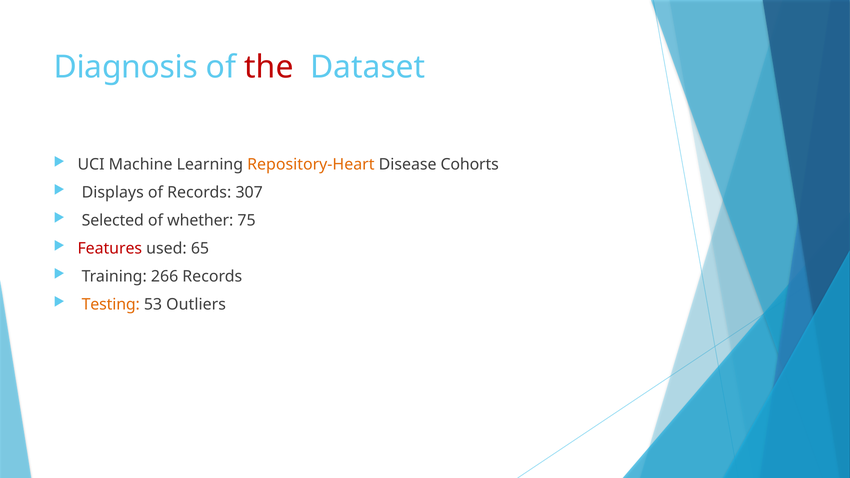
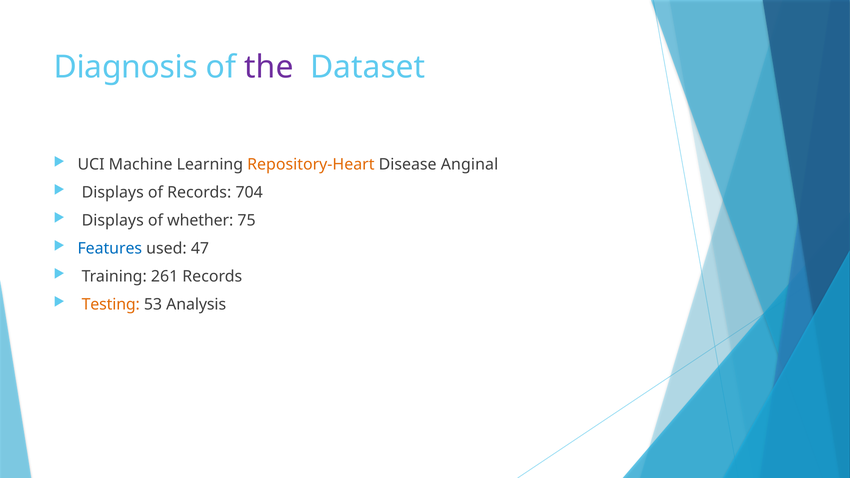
the colour: red -> purple (269, 67)
Cohorts: Cohorts -> Anginal (470, 165)
307: 307 -> 704 (249, 192)
Selected: Selected -> Displays (113, 220)
Features colour: red -> blue (110, 248)
65: 65 -> 47 (200, 248)
266: 266 -> 261 (165, 276)
Outliers: Outliers -> Analysis (196, 304)
